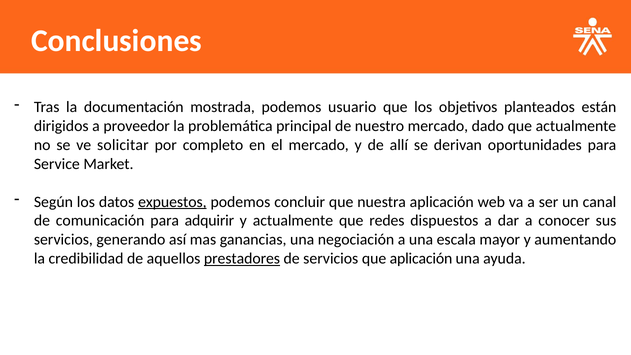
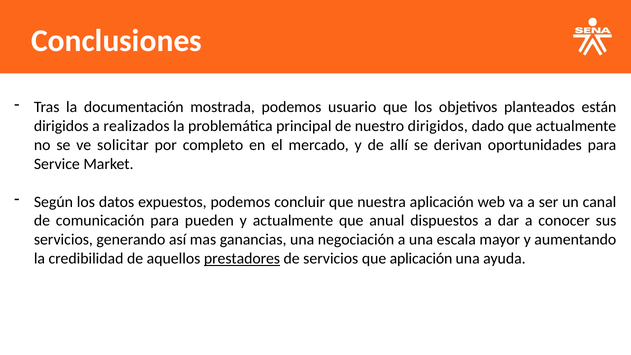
proveedor: proveedor -> realizados (136, 126)
nuestro mercado: mercado -> dirigidos (438, 126)
expuestos underline: present -> none (172, 202)
adquirir: adquirir -> pueden (209, 221)
redes: redes -> anual (387, 221)
